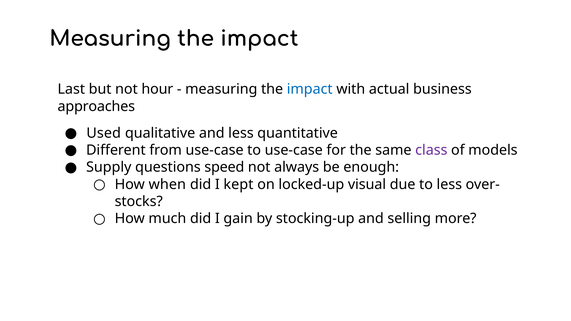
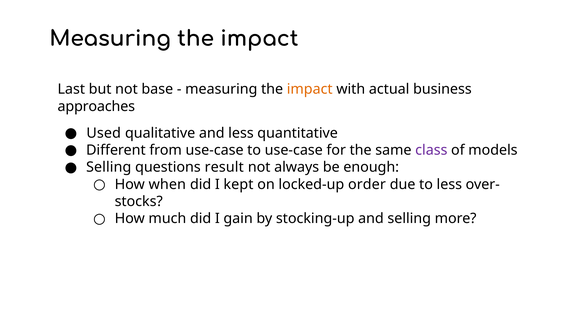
hour: hour -> base (157, 89)
impact colour: blue -> orange (310, 89)
Supply: Supply -> Selling (109, 167)
speed: speed -> result (224, 167)
visual: visual -> order (367, 184)
